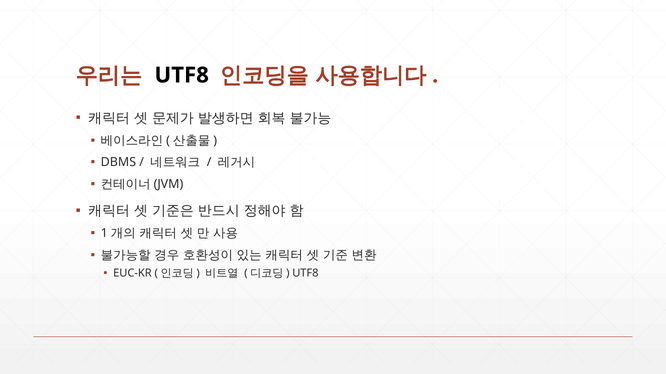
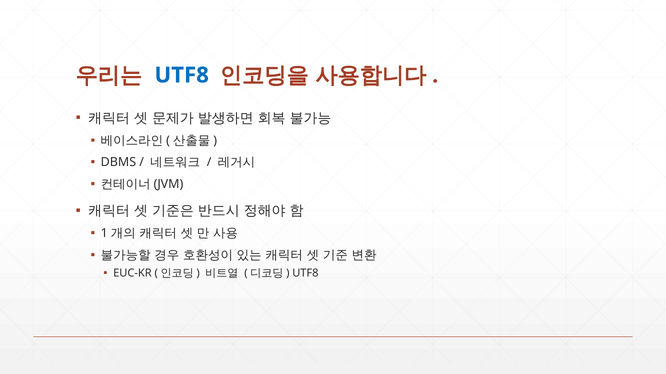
UTF8 colour: black -> blue (182, 75)
